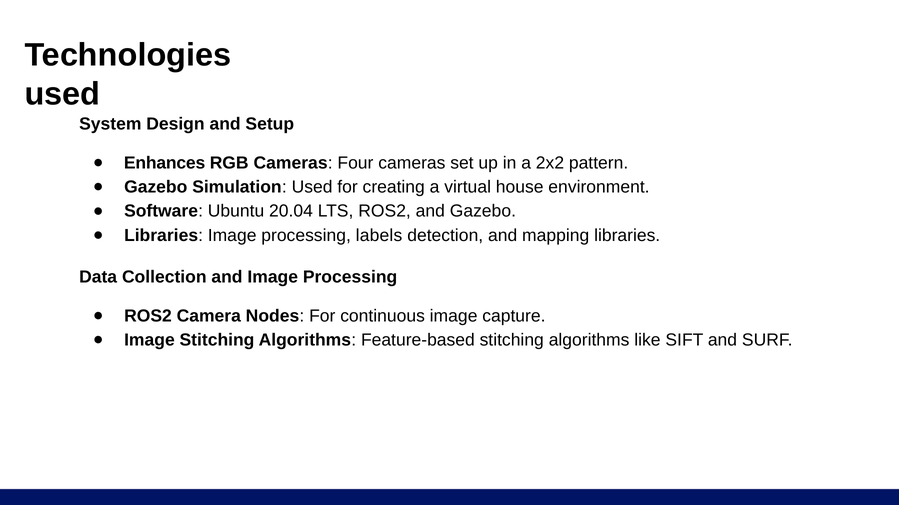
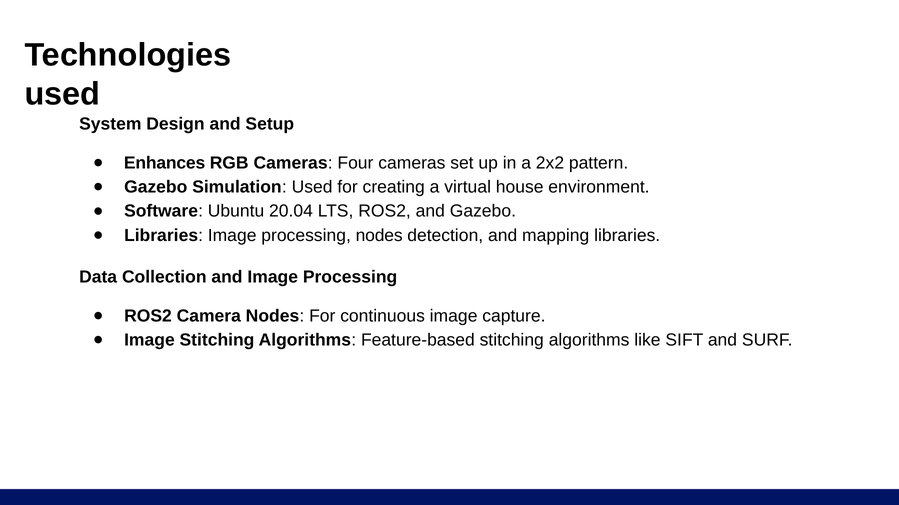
processing labels: labels -> nodes (379, 236)
